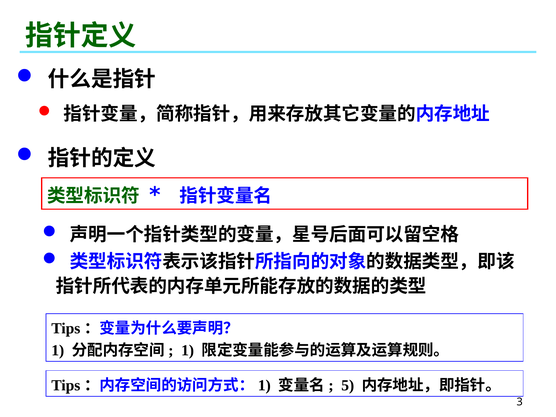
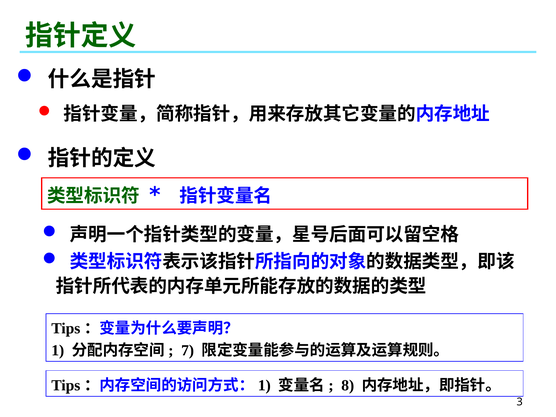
1: 1 -> 7 (188, 350)
5: 5 -> 8 (348, 385)
